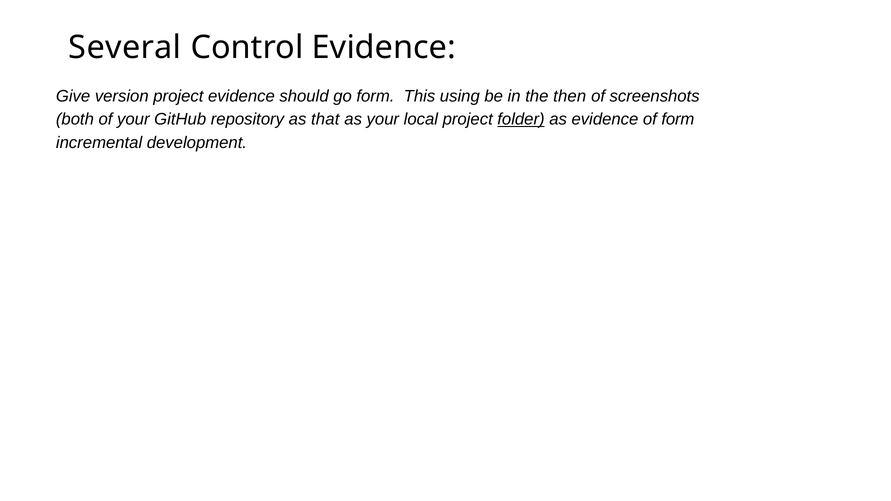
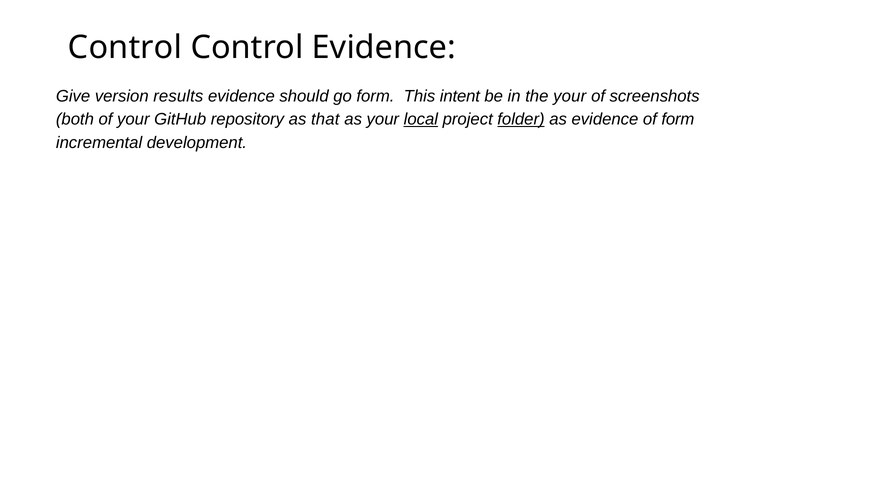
Several: Several -> Control (125, 47)
version project: project -> results (178, 96)
using: using -> intent (460, 96)
the then: then -> your (570, 96)
local underline: none -> present (421, 120)
